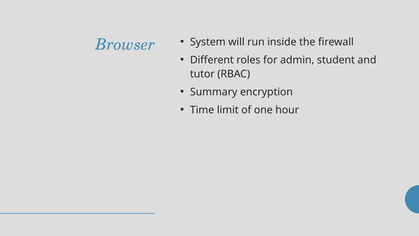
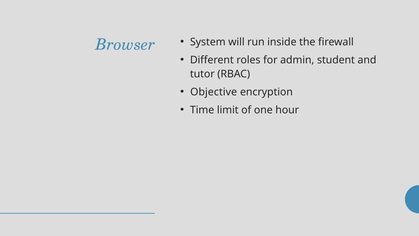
Summary: Summary -> Objective (214, 92)
